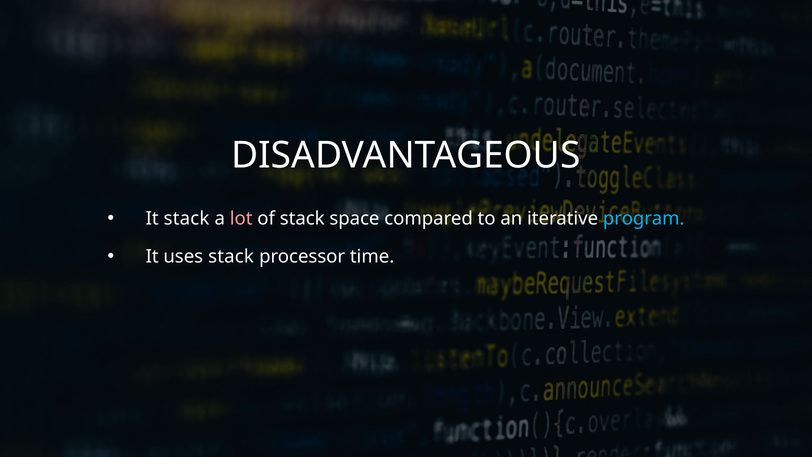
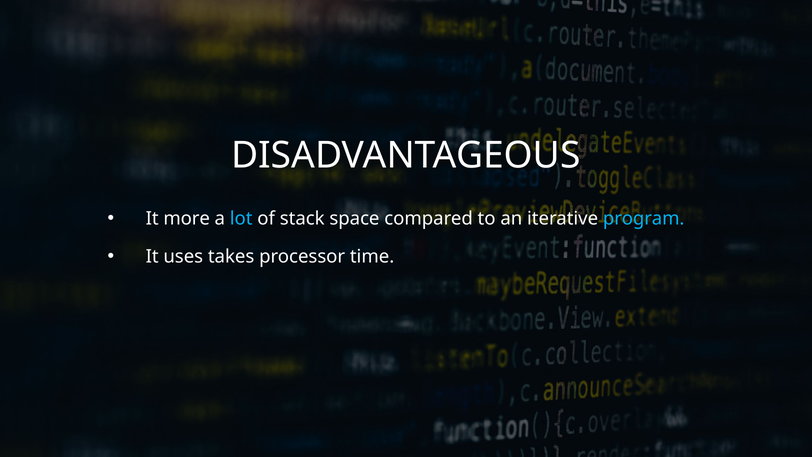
It stack: stack -> more (187, 219)
lot colour: pink -> light blue (241, 219)
uses stack: stack -> takes (231, 257)
